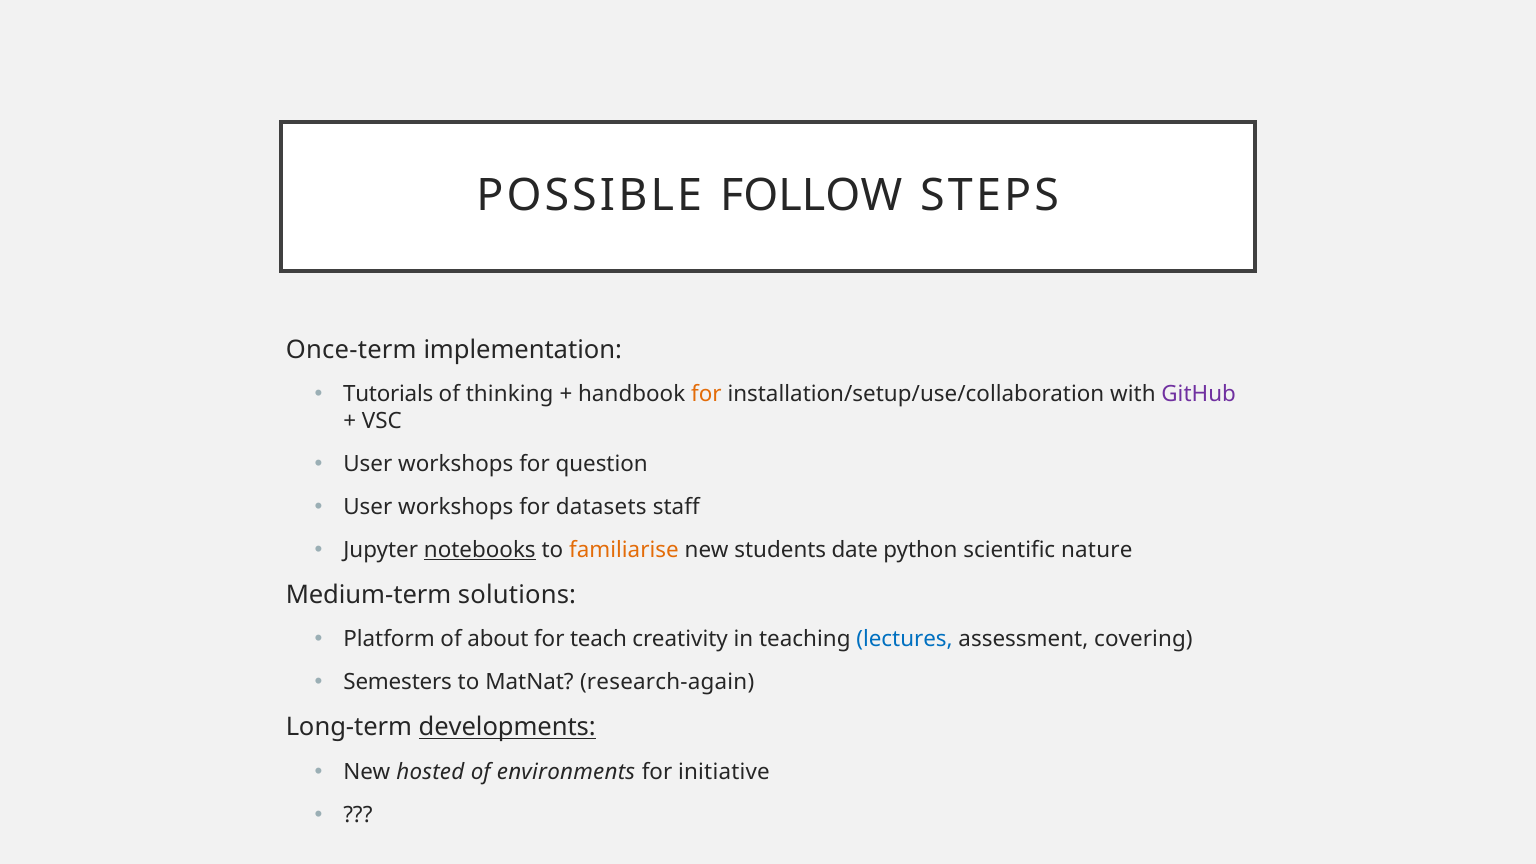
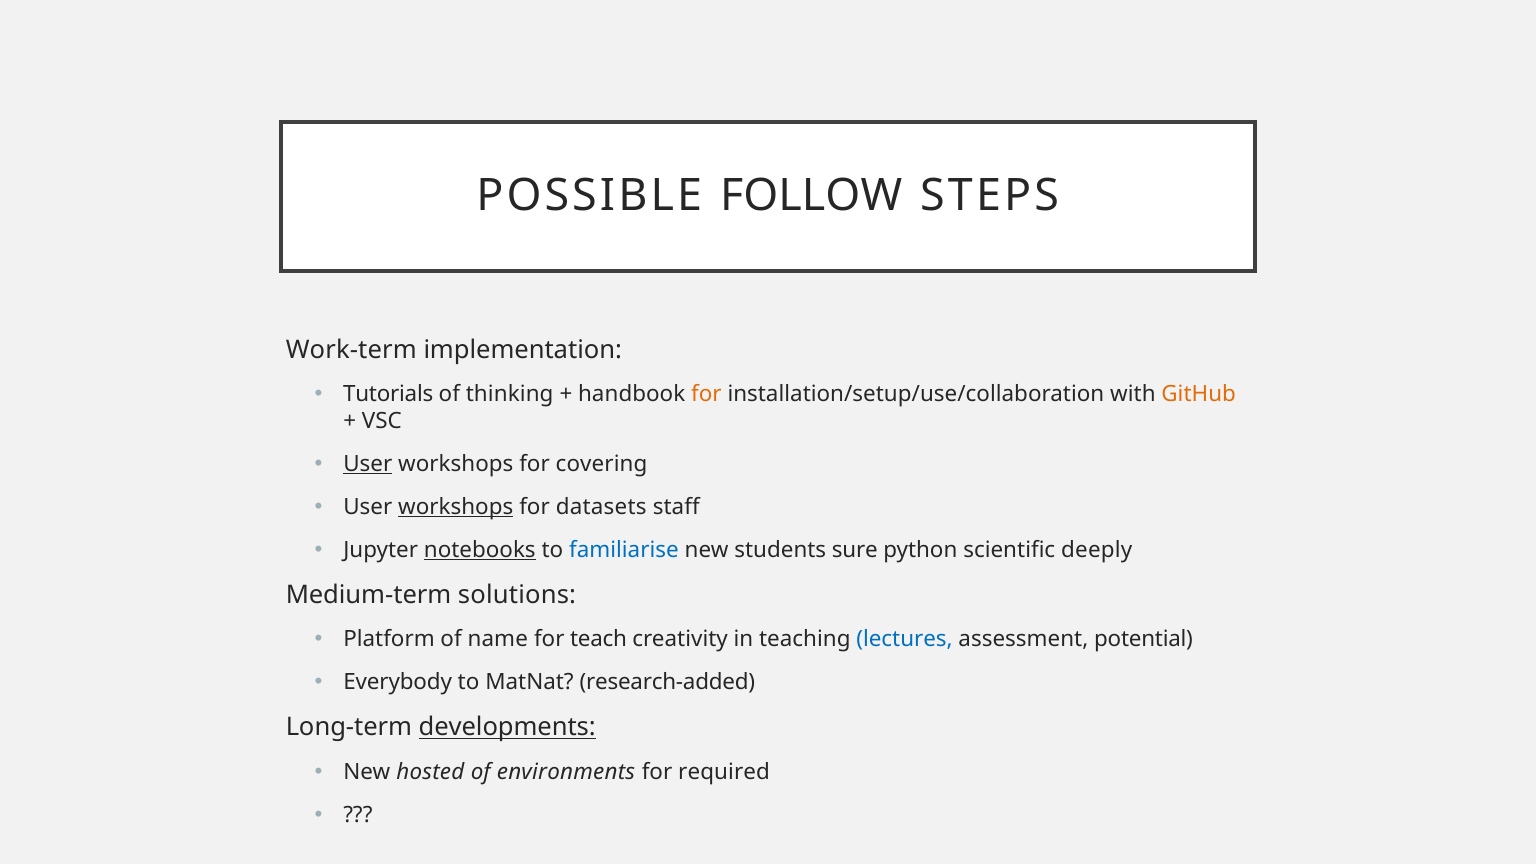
Once-term: Once-term -> Work-term (351, 350)
GitHub colour: purple -> orange (1199, 394)
User underline: none -> present (368, 464)
question: question -> covering (602, 464)
workshops underline: none -> present (456, 507)
familiarise colour: orange -> blue (624, 550)
date: date -> sure (855, 550)
nature: nature -> deeply (1097, 550)
about: about -> name (498, 640)
covering: covering -> potential (1144, 640)
Semesters: Semesters -> Everybody (398, 682)
research-again: research-again -> research-added (667, 682)
initiative: initiative -> required (724, 772)
